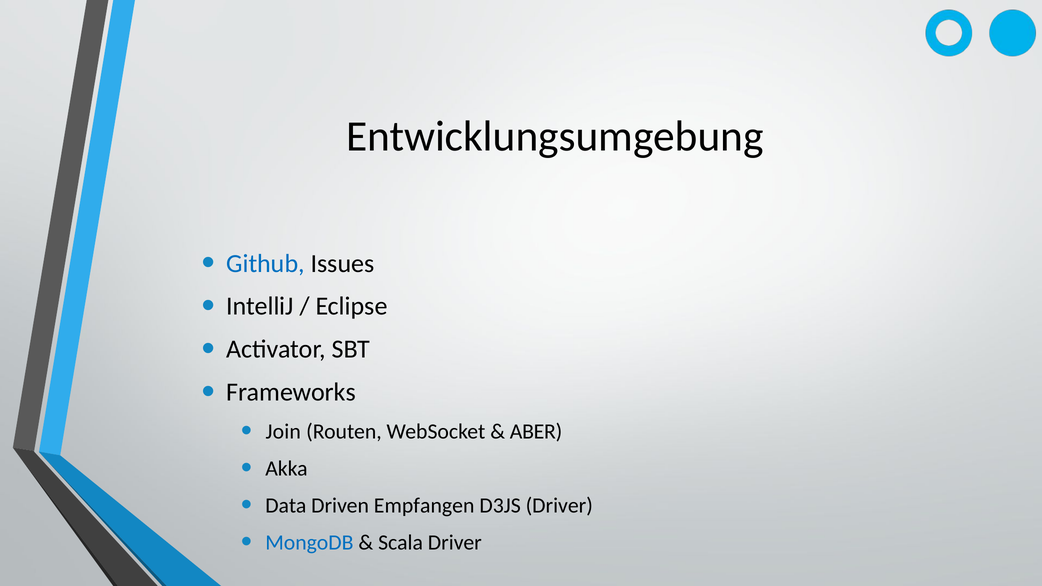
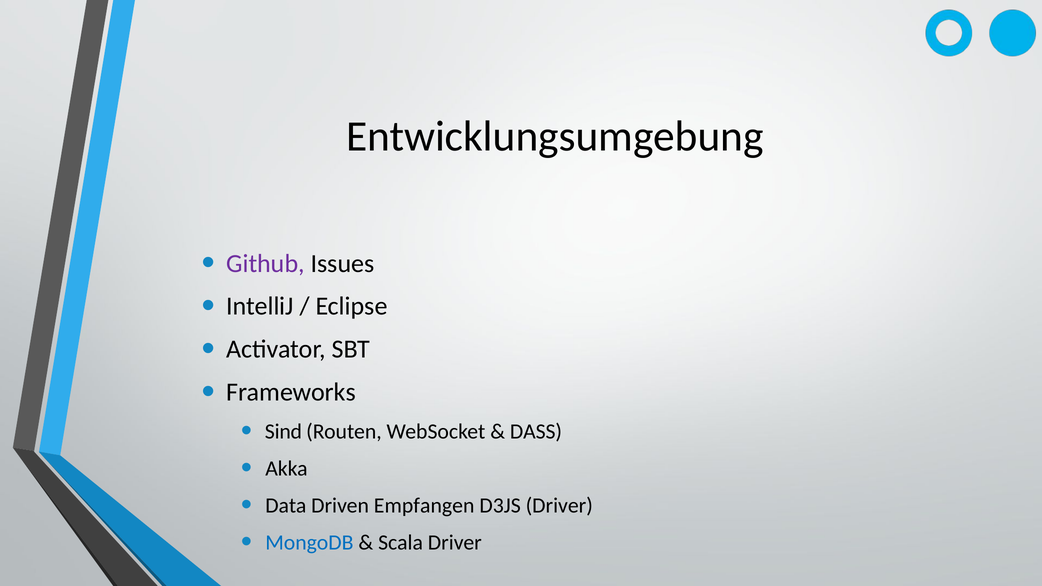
Github colour: blue -> purple (266, 263)
Join: Join -> Sind (283, 432)
ABER: ABER -> DASS (536, 432)
